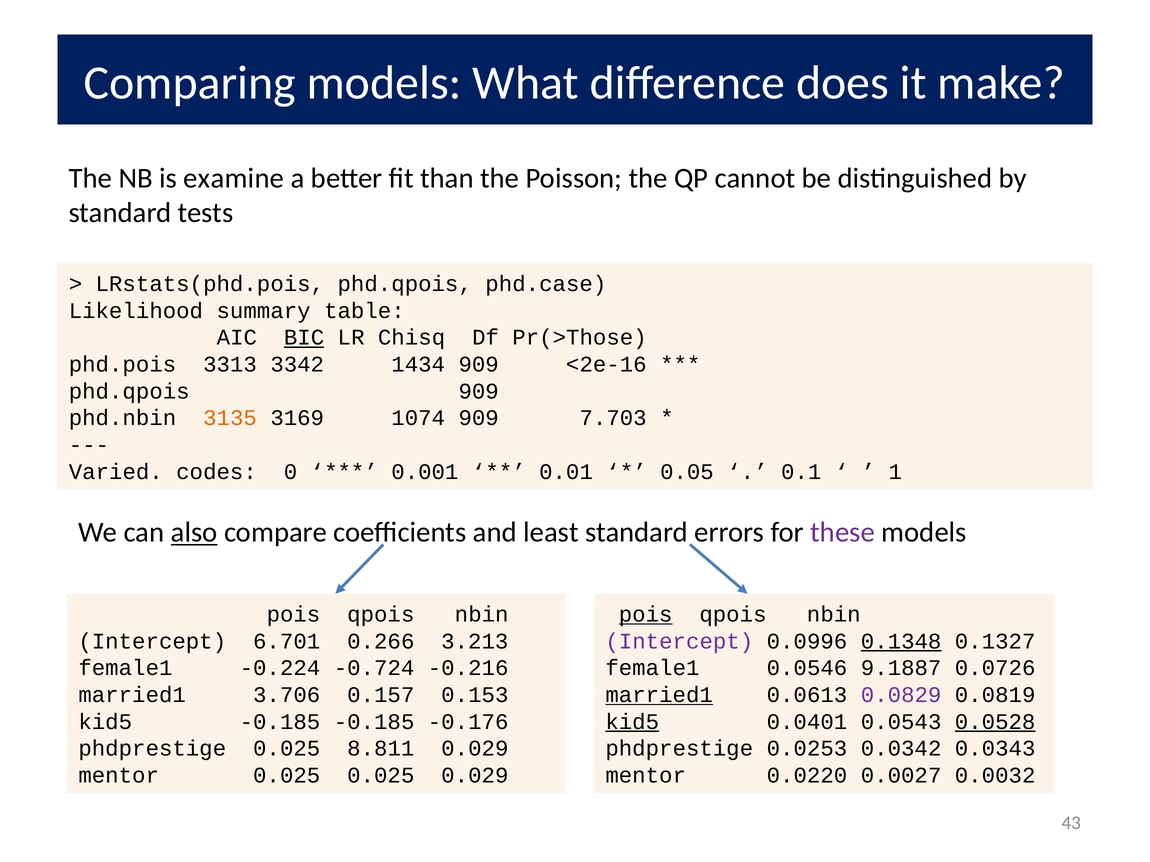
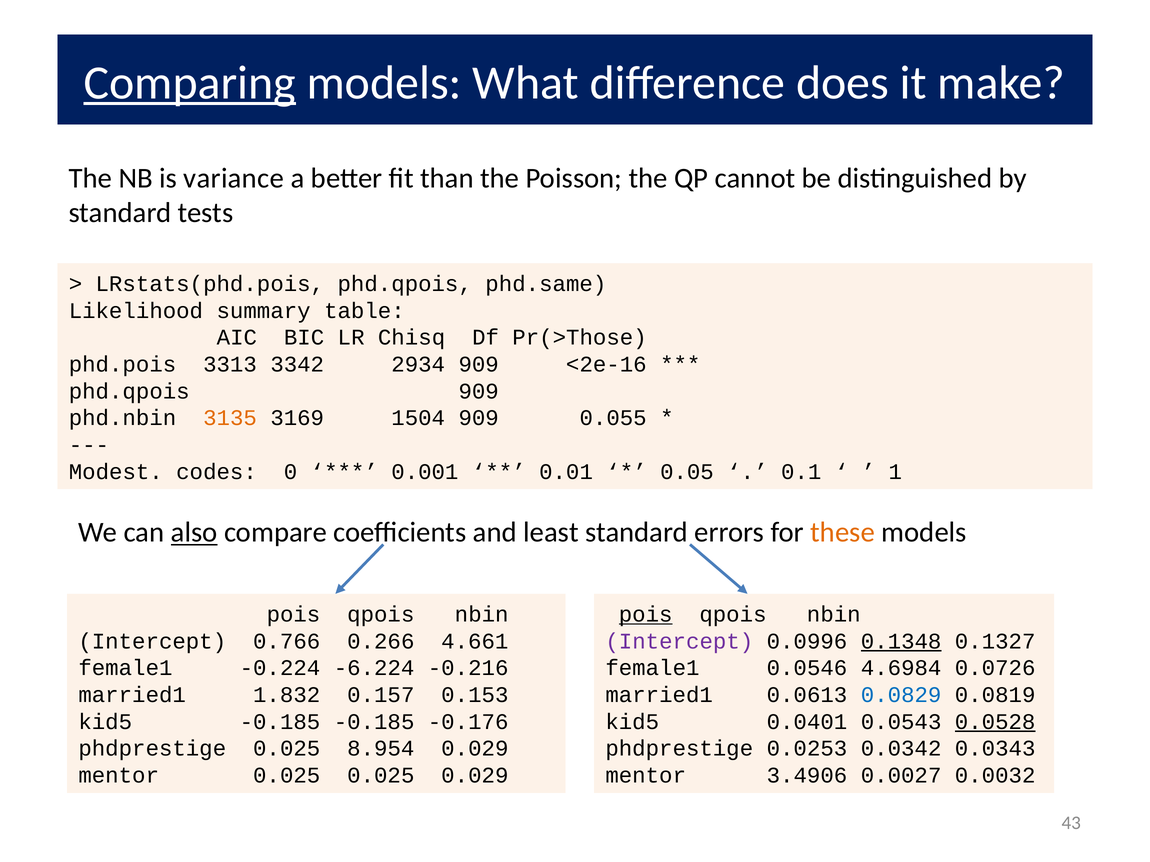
Comparing underline: none -> present (190, 83)
examine: examine -> variance (234, 178)
phd.case: phd.case -> phd.same (546, 284)
BIC underline: present -> none (304, 338)
1434: 1434 -> 2934 (418, 365)
1074: 1074 -> 1504 (418, 418)
7.703: 7.703 -> 0.055 (613, 418)
Varied: Varied -> Modest (116, 472)
these colour: purple -> orange (843, 533)
6.701: 6.701 -> 0.766 (287, 642)
3.213: 3.213 -> 4.661 (475, 642)
-0.724: -0.724 -> -6.224 (374, 668)
9.1887: 9.1887 -> 4.6984 (901, 668)
3.706: 3.706 -> 1.832 (287, 695)
married1 underline: present -> none (659, 695)
0.0829 colour: purple -> blue (901, 695)
kid5 underline: present -> none (632, 722)
8.811: 8.811 -> 8.954 (381, 749)
0.0220: 0.0220 -> 3.4906 (807, 776)
